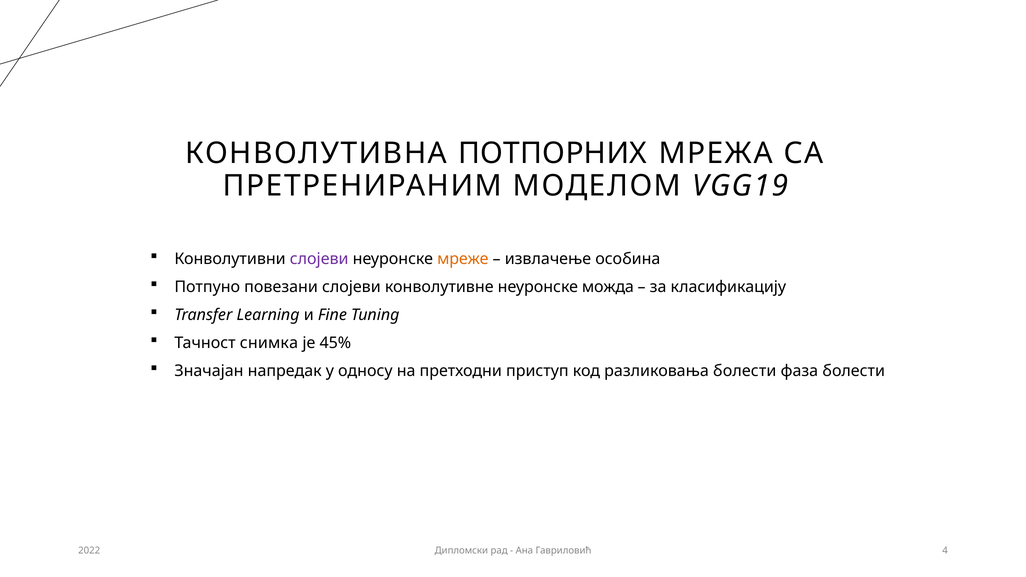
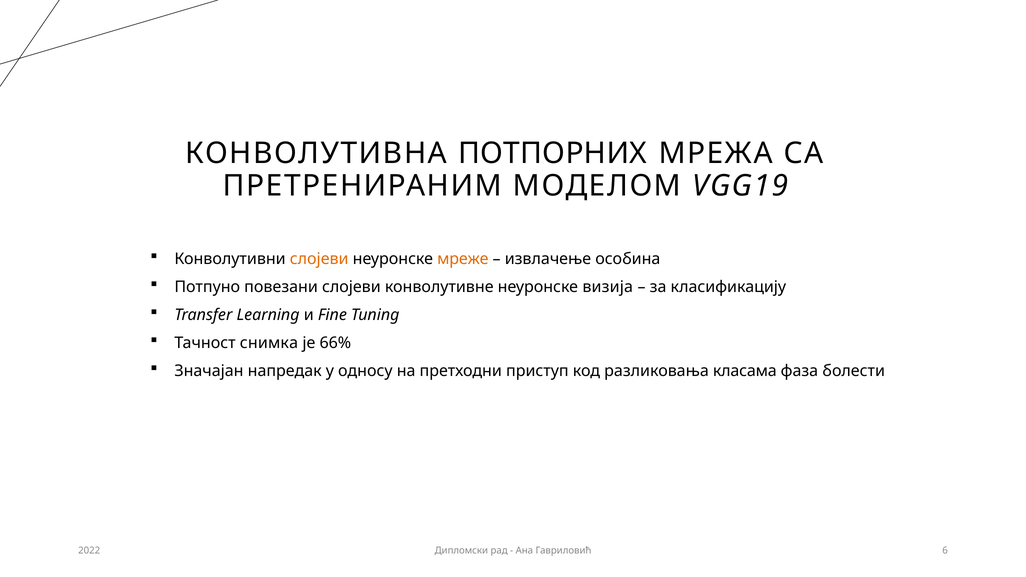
слојеви colour: purple -> orange (319, 259)
можда: можда -> визија (608, 287)
45%: 45% -> 66% (335, 343)
разликовања болести: болести -> класама (745, 371)
4: 4 -> 6 (945, 551)
